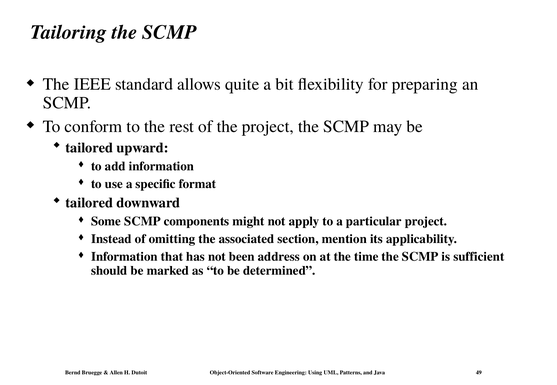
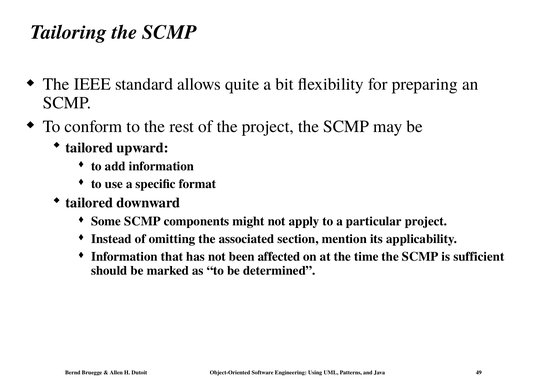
address: address -> affected (279, 257)
